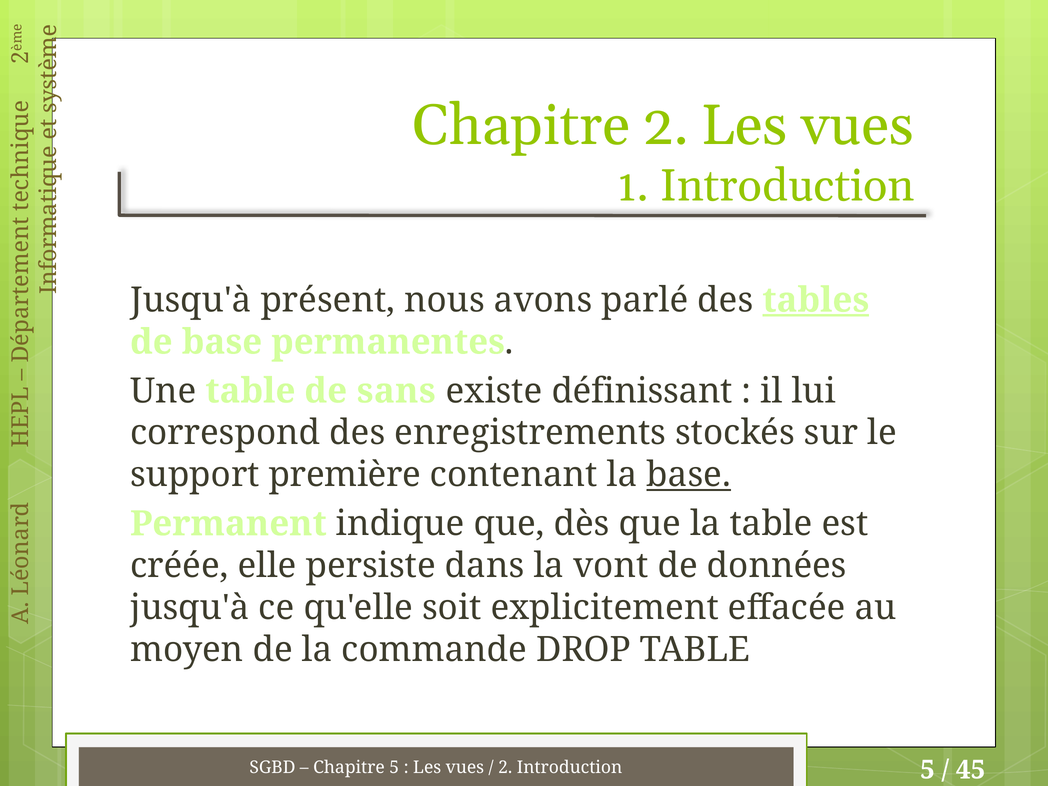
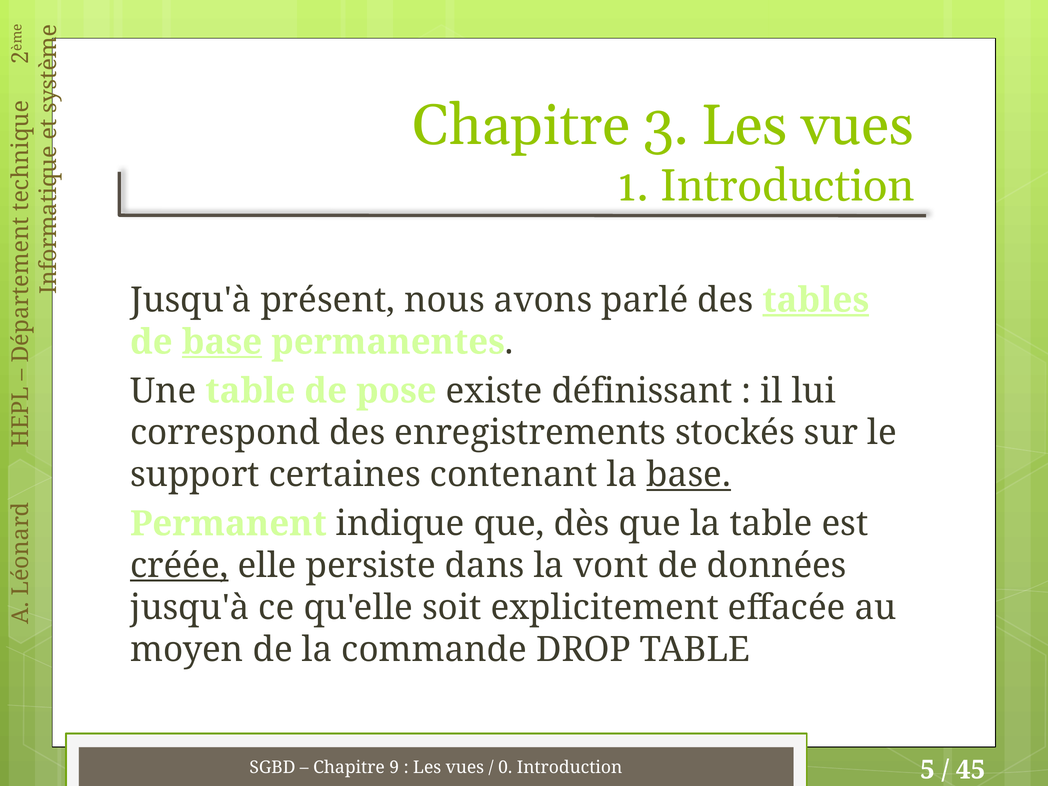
Chapitre 2: 2 -> 3 (666, 126)
base underline: none -> present (222, 342)
sans: sans -> pose (396, 391)
première: première -> certaines (345, 475)
créée underline: none -> present (179, 566)
Chapitre 5: 5 -> 9 (394, 768)
2: 2 -> 0 (505, 768)
